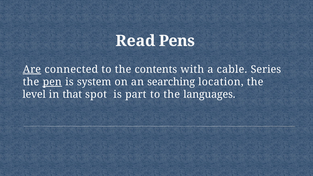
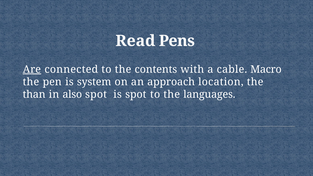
Series: Series -> Macro (266, 69)
pen underline: present -> none (52, 82)
searching: searching -> approach (171, 82)
level: level -> than (34, 94)
that: that -> also (72, 94)
is part: part -> spot (136, 94)
